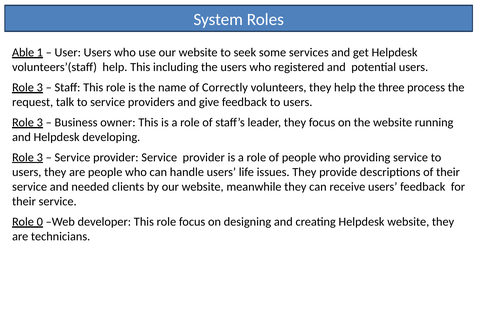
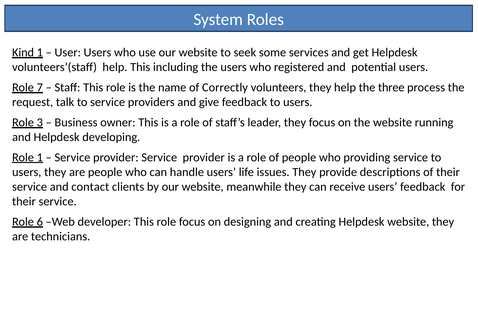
Able: Able -> Kind (23, 52)
3: 3 -> 7 (40, 87)
3: 3 -> 1 (40, 157)
needed: needed -> contact (90, 187)
0: 0 -> 6 (40, 222)
